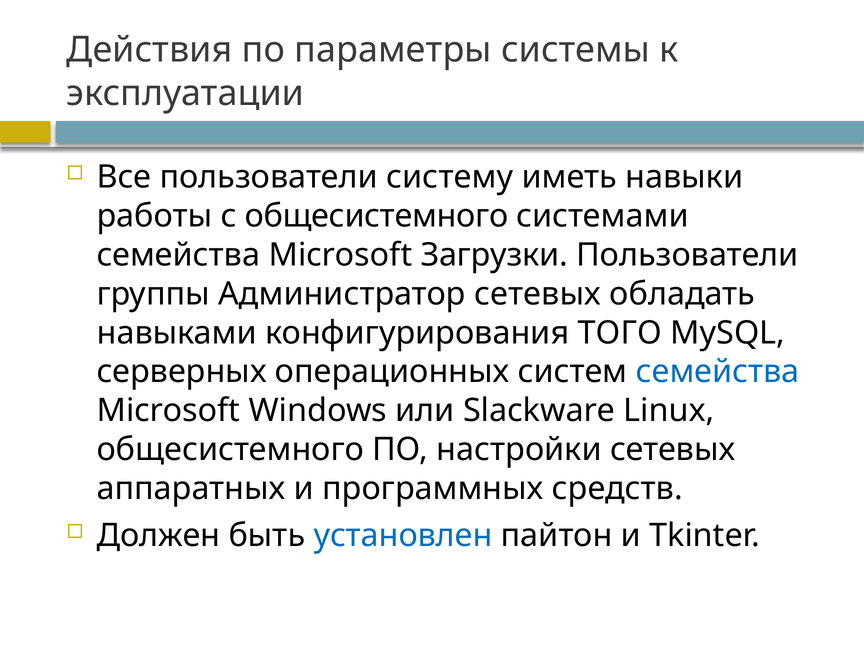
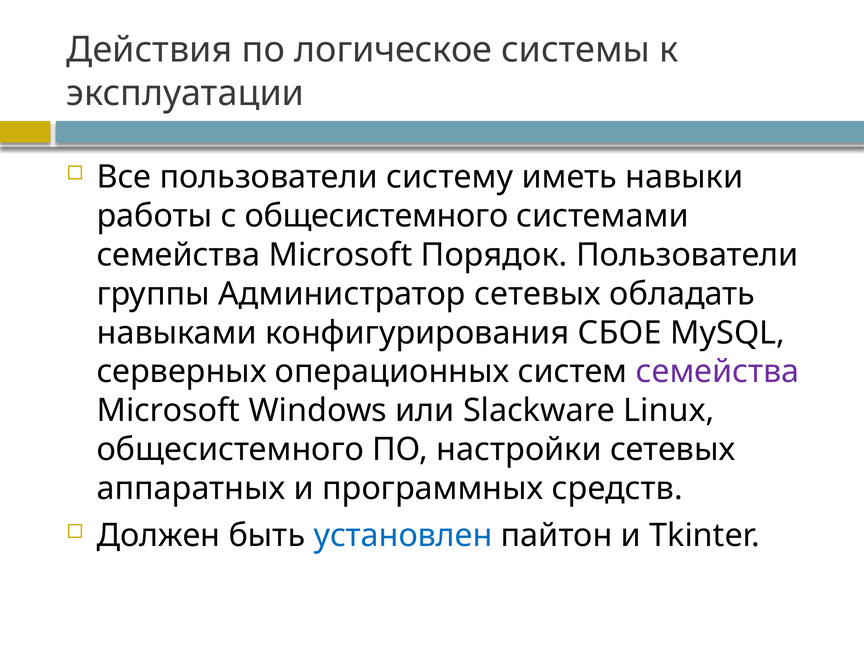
параметры: параметры -> логическое (393, 50)
Загрузки: Загрузки -> Порядок (494, 255)
ТОГО: ТОГО -> СБОЕ (620, 333)
семейства colour: blue -> purple (718, 372)
